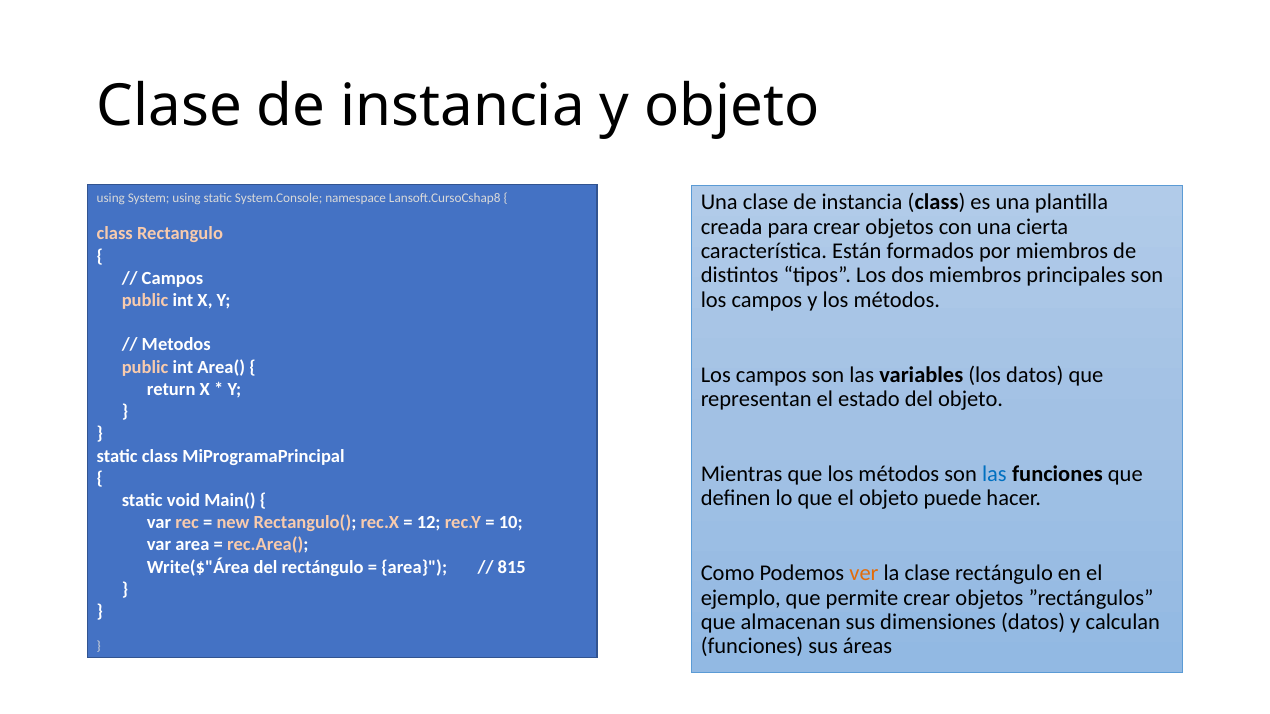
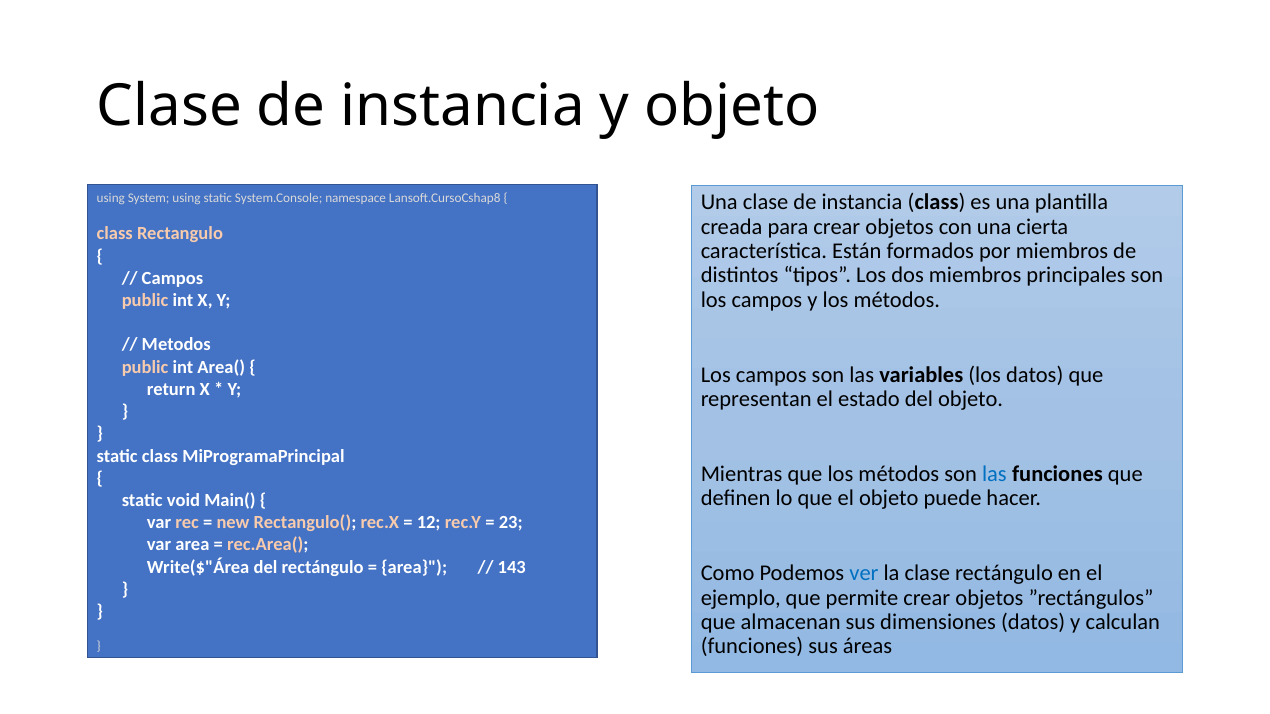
10: 10 -> 23 (511, 523)
815: 815 -> 143 (512, 567)
ver colour: orange -> blue (864, 574)
